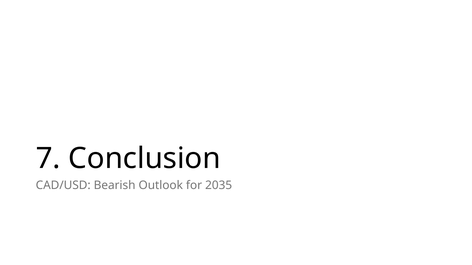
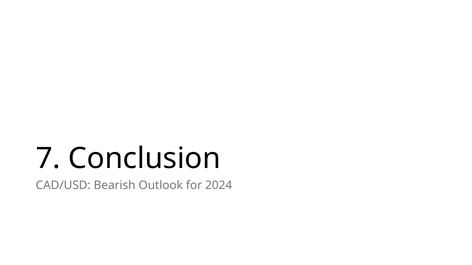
2035: 2035 -> 2024 (219, 186)
